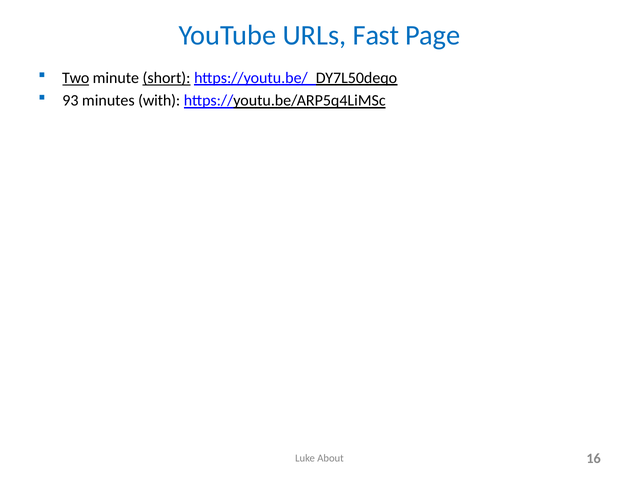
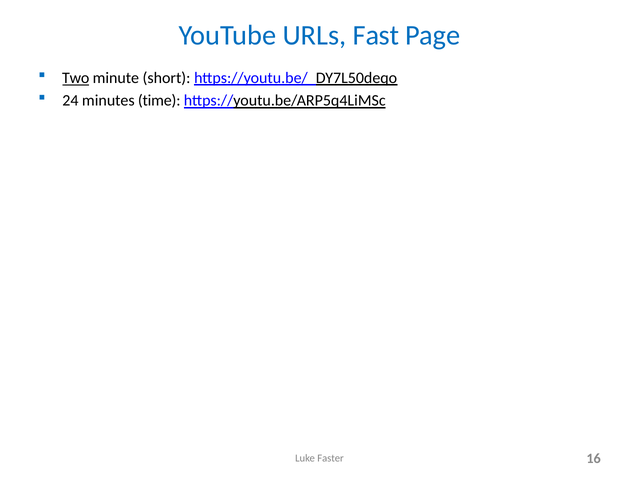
short underline: present -> none (166, 78)
93: 93 -> 24 (70, 100)
with: with -> time (159, 100)
About: About -> Faster (331, 458)
